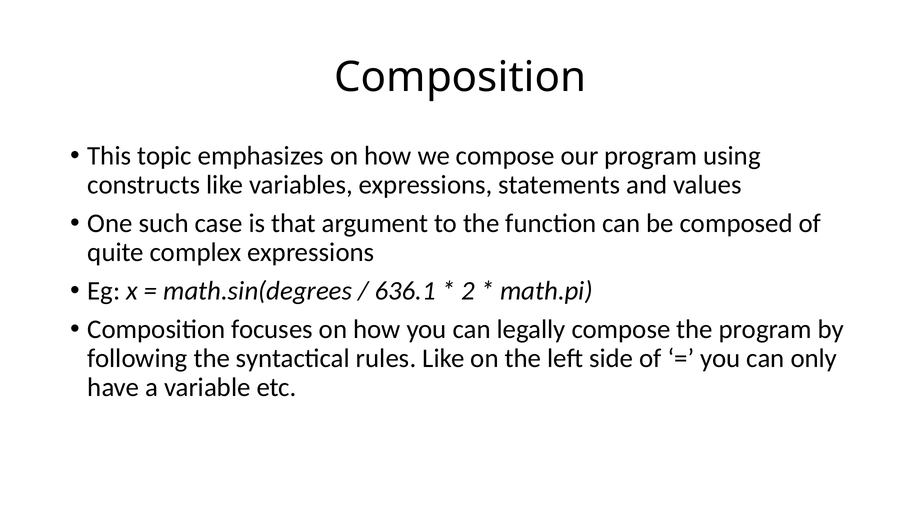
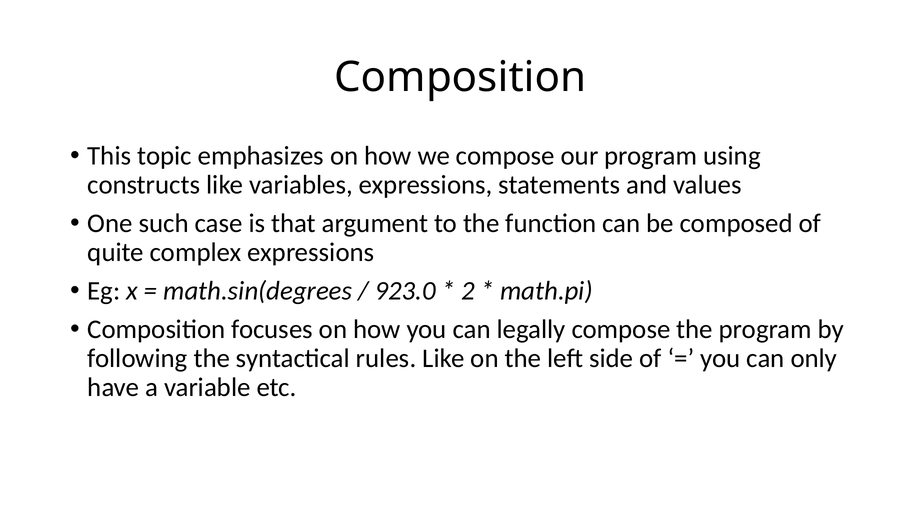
636.1: 636.1 -> 923.0 (405, 291)
